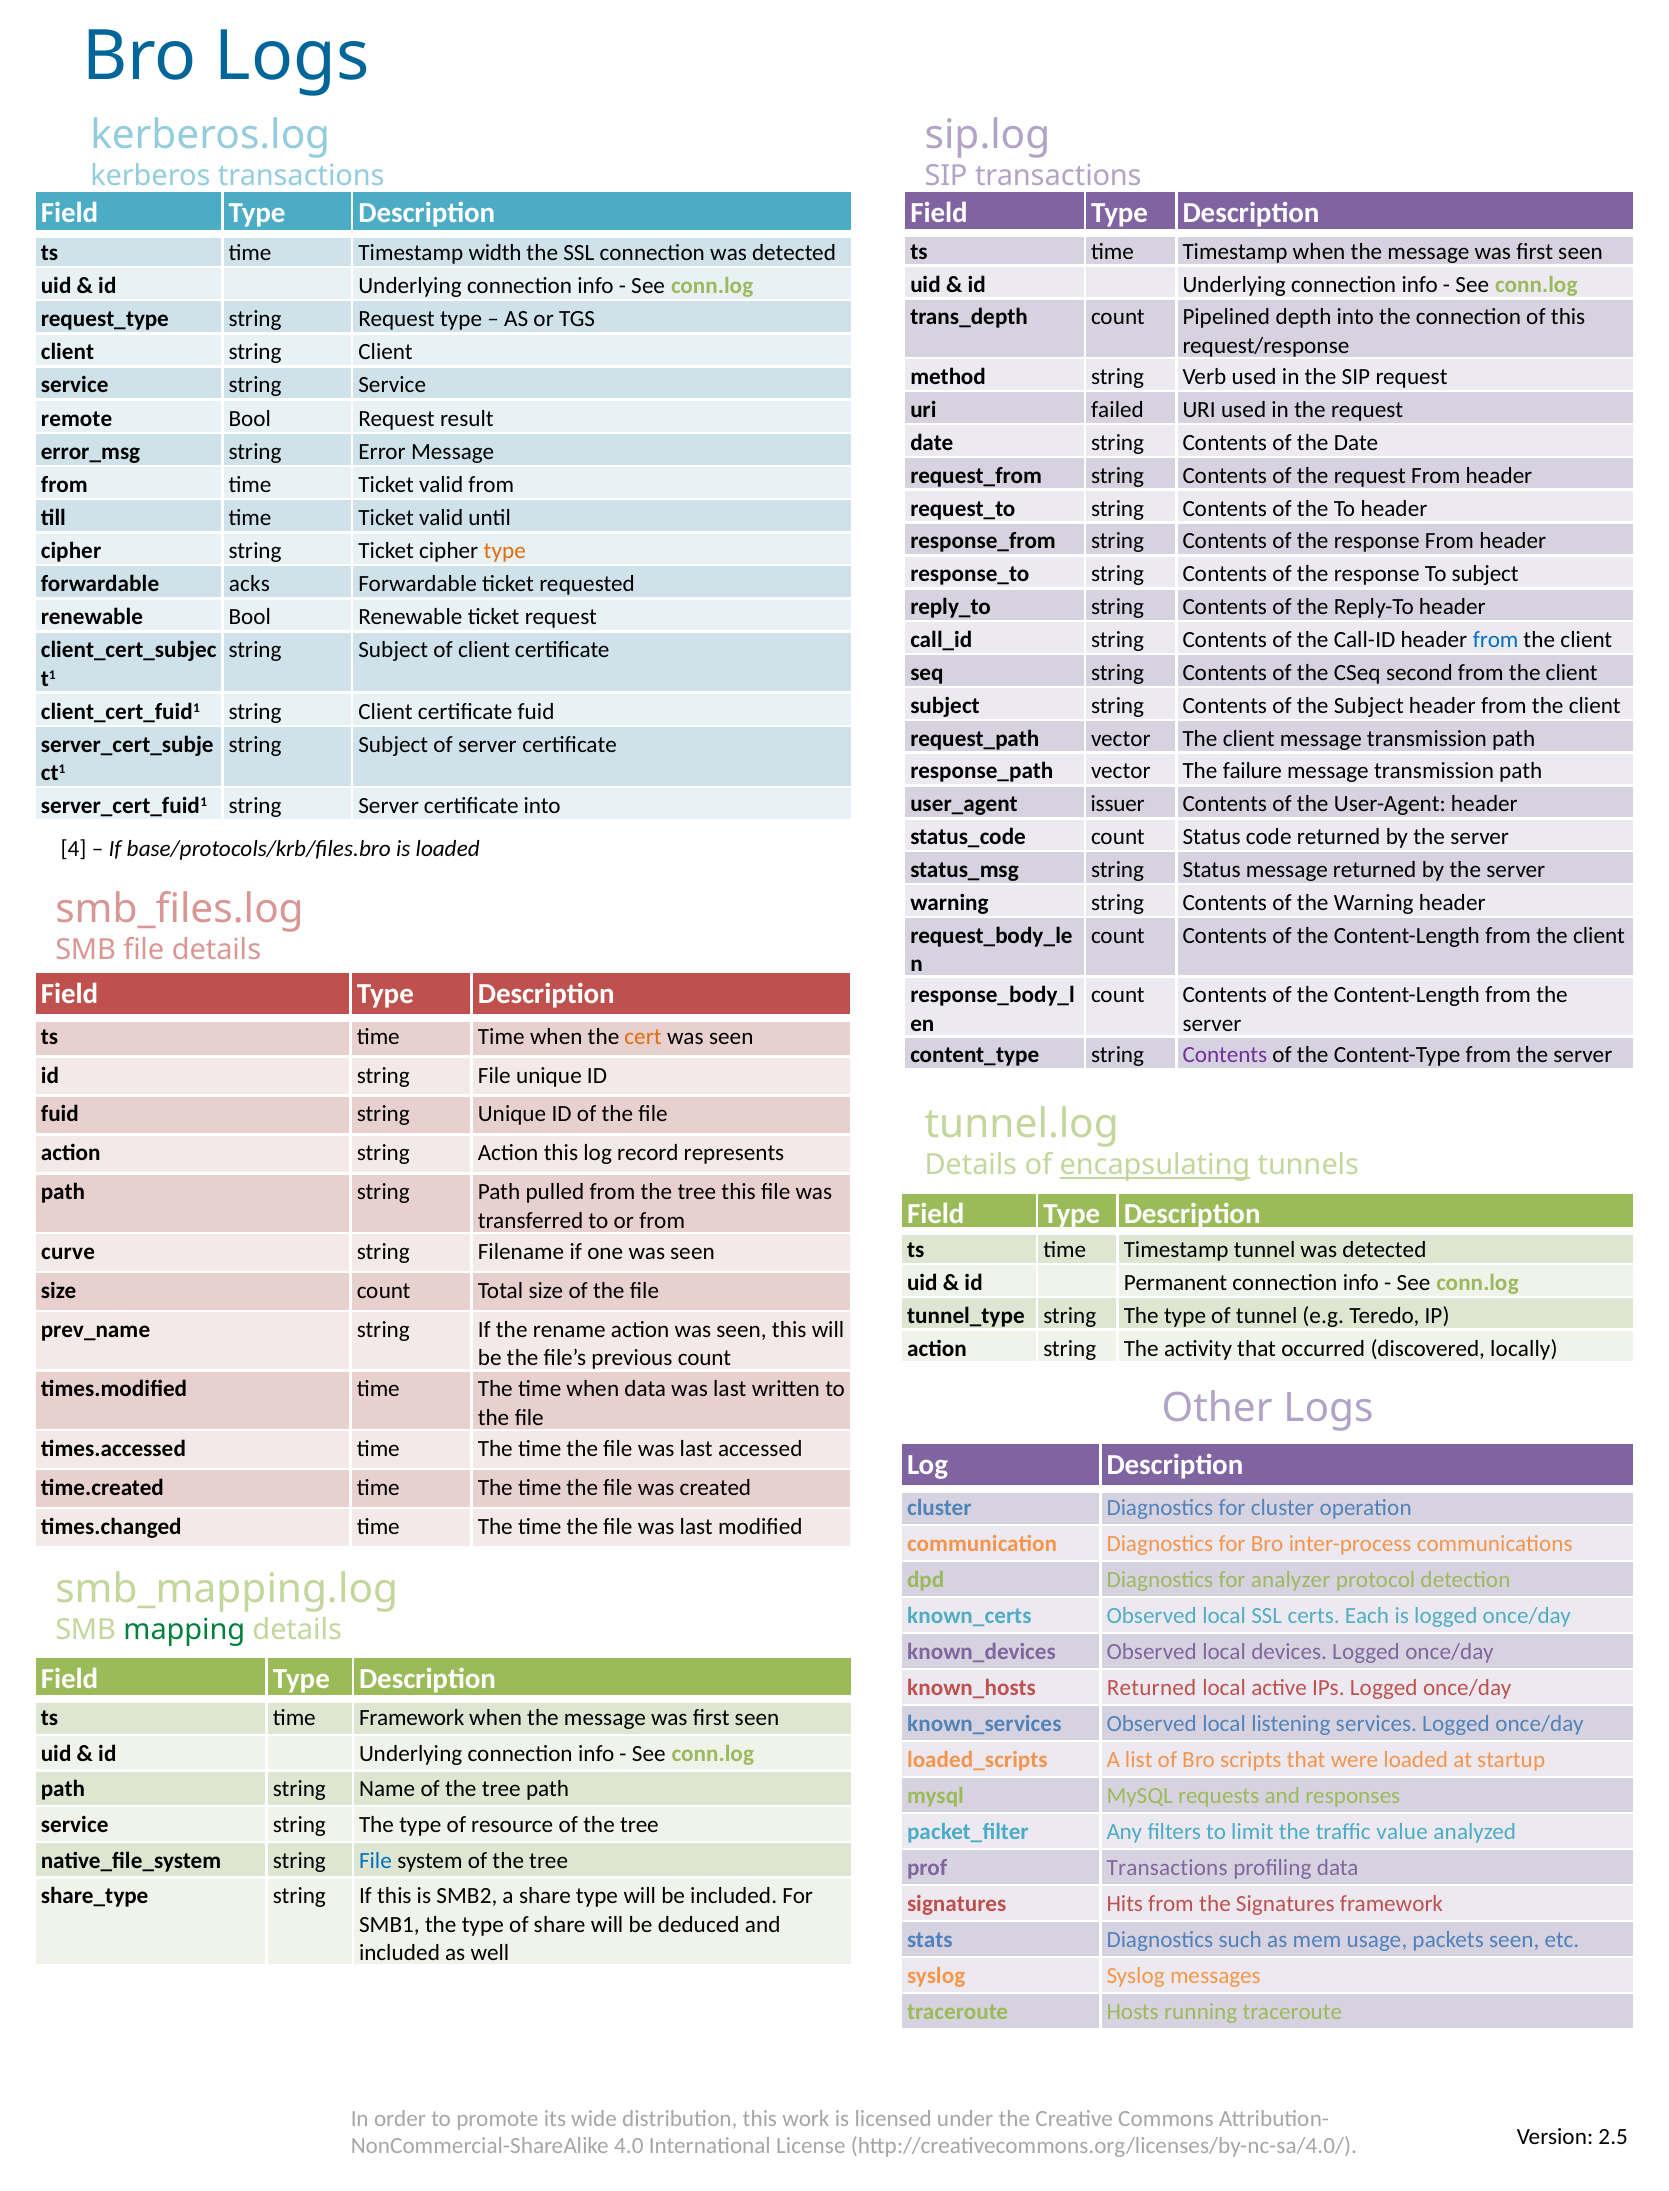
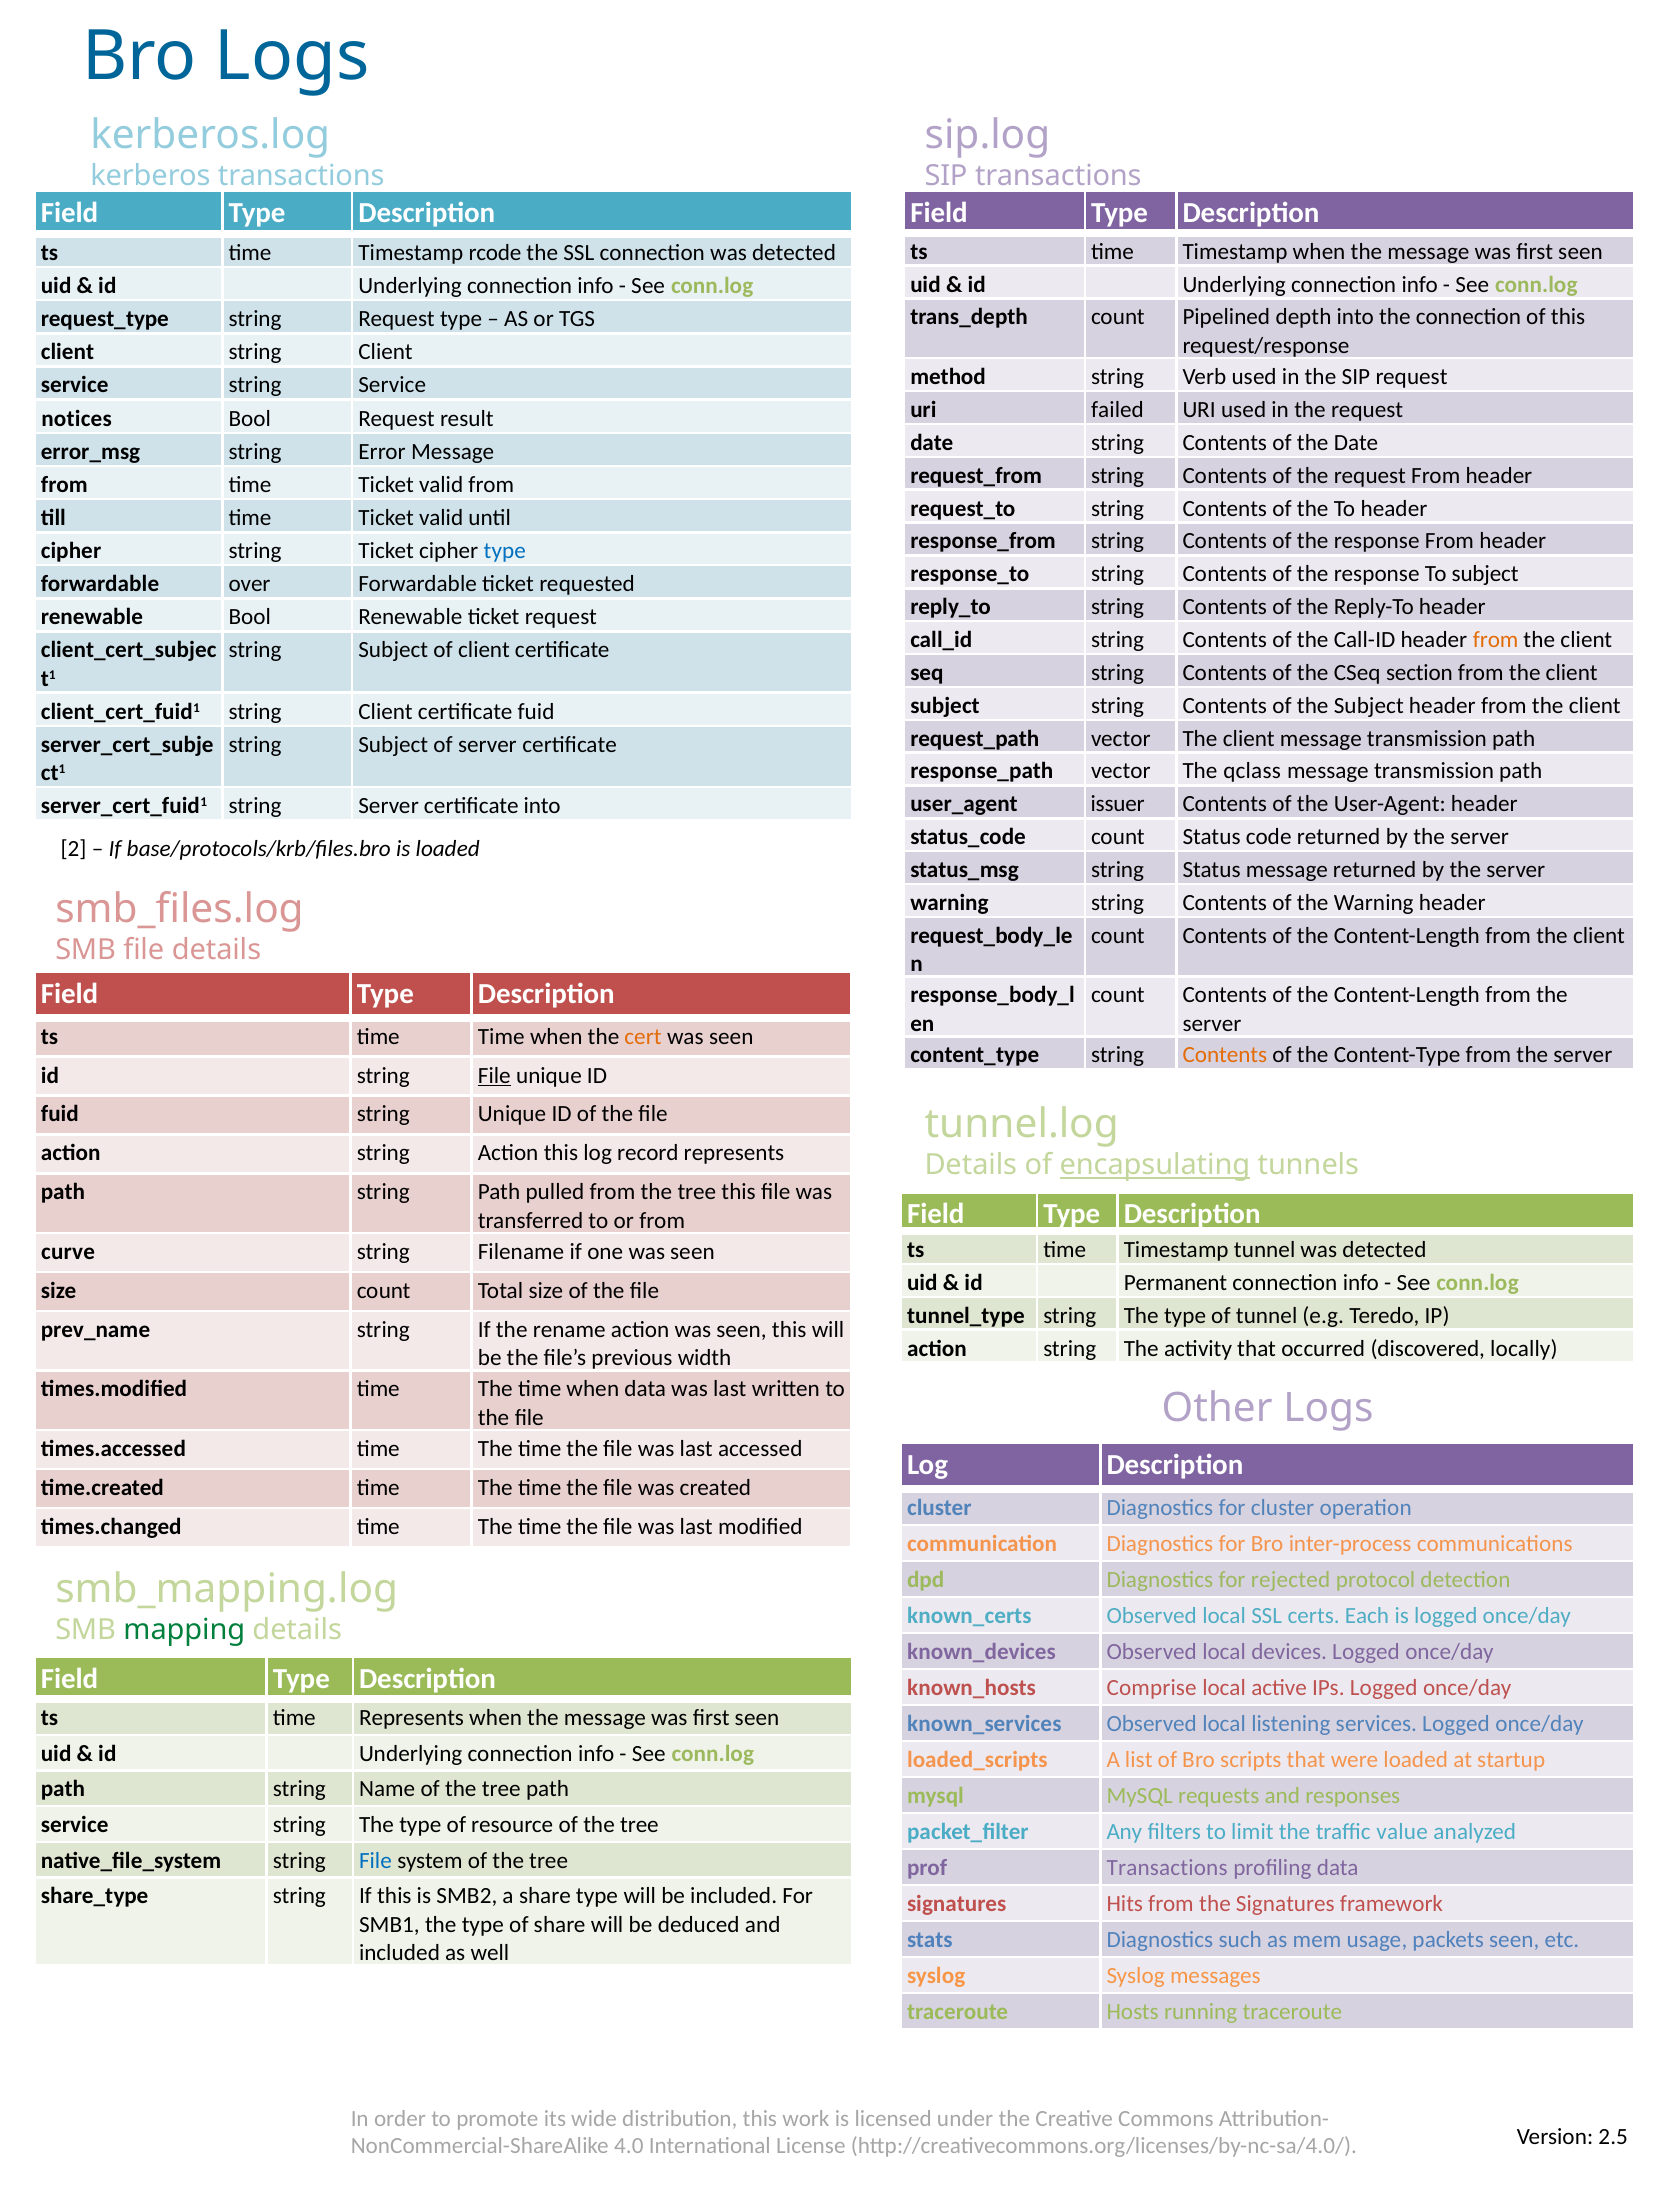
width: width -> rcode (495, 252)
remote: remote -> notices (77, 418)
type colour: orange -> blue (505, 551)
acks: acks -> over (250, 584)
from colour: blue -> orange (1496, 640)
second: second -> section (1419, 673)
failure: failure -> qclass (1252, 771)
4: 4 -> 2 (74, 848)
Contents colour: purple -> orange (1225, 1055)
File underline: none -> present (494, 1075)
previous count: count -> width (705, 1358)
analyzer: analyzer -> rejected (1291, 1580)
Returned: Returned -> Comprise (1152, 1687)
time Framework: Framework -> Represents (412, 1718)
